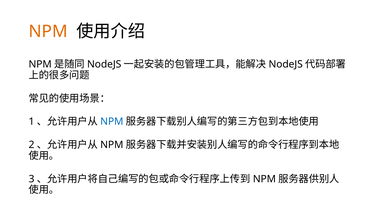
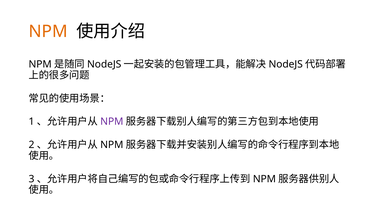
NPM colour: blue -> purple (112, 122)
